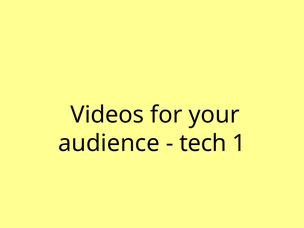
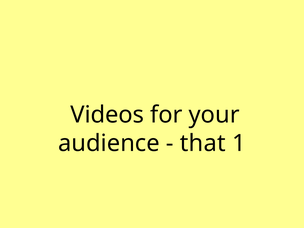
tech: tech -> that (203, 143)
